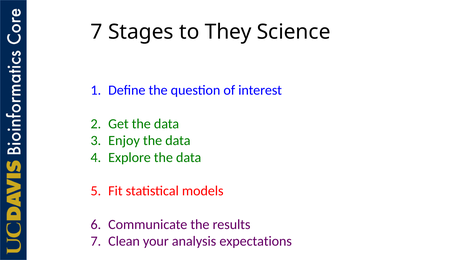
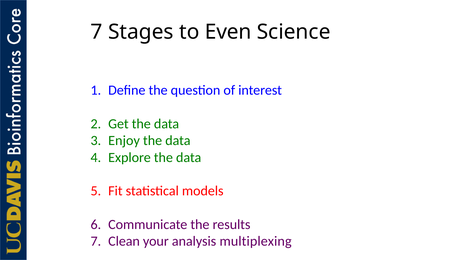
They: They -> Even (228, 32)
expectations: expectations -> multiplexing (256, 242)
